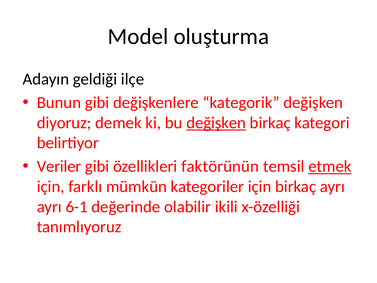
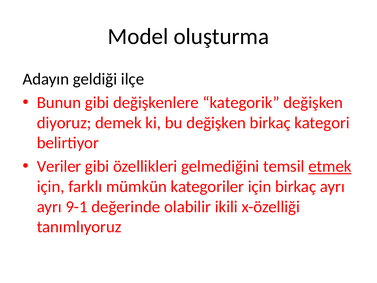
değişken underline: present -> none (216, 123)
faktörünün: faktörünün -> gelmediğini (220, 166)
6-1: 6-1 -> 9-1 (77, 207)
